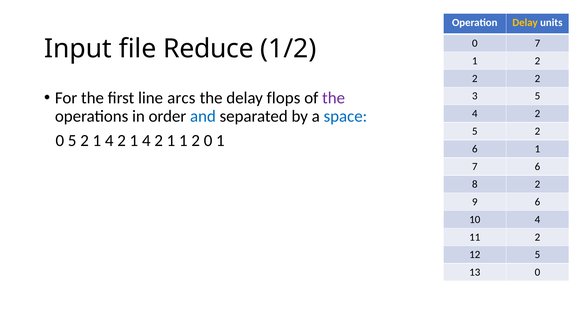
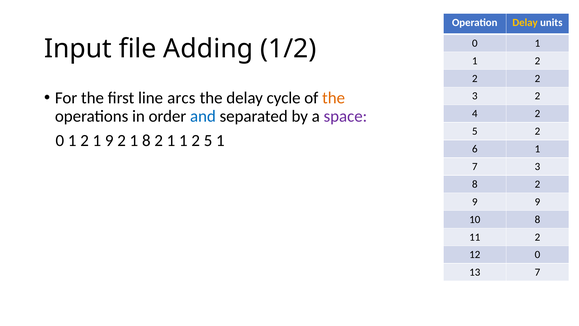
7: 7 -> 1 (537, 43)
Reduce: Reduce -> Adding (208, 49)
flops: flops -> cycle (284, 98)
the colour: purple -> orange (334, 98)
3 5: 5 -> 2 (537, 96)
space colour: blue -> purple (345, 116)
5: 5 -> 1 (72, 140)
4: 4 -> 9 (109, 140)
4: 4 -> 8 (146, 140)
1 2 0: 0 -> 5 (208, 140)
7 6: 6 -> 3 (537, 166)
9 6: 6 -> 9 (537, 202)
10 4: 4 -> 8 (537, 219)
12 5: 5 -> 0 (537, 254)
13 0: 0 -> 7 (537, 272)
